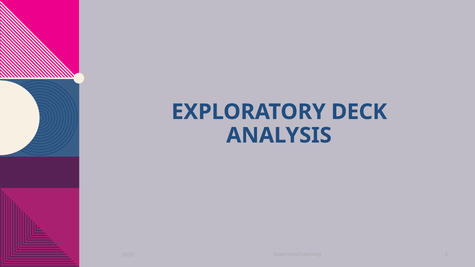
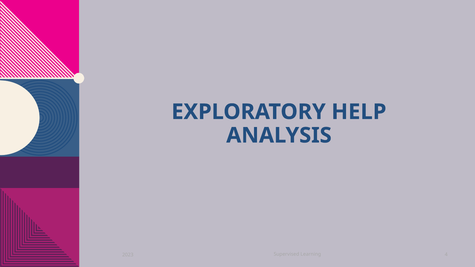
DECK: DECK -> HELP (359, 112)
